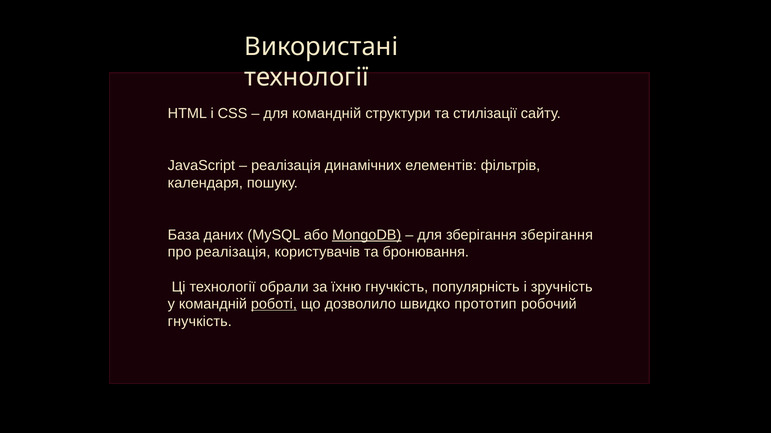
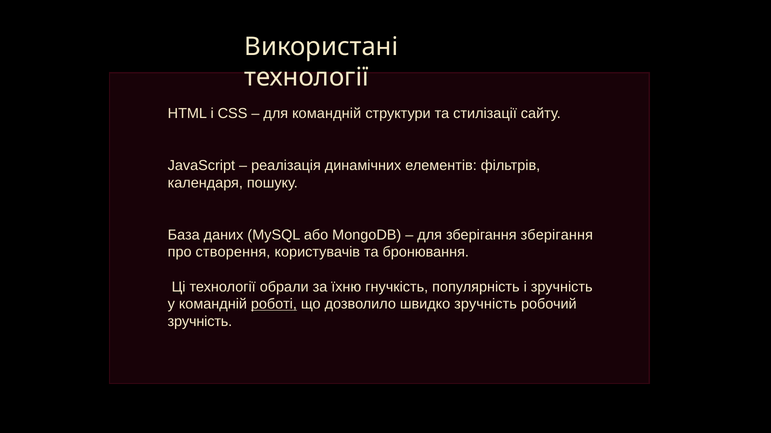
MongoDB underline: present -> none (367, 235)
про реалізація: реалізація -> створення (233, 253)
швидко прототип: прототип -> зручність (486, 305)
гнучкість: гнучкість -> зручність (200, 322)
